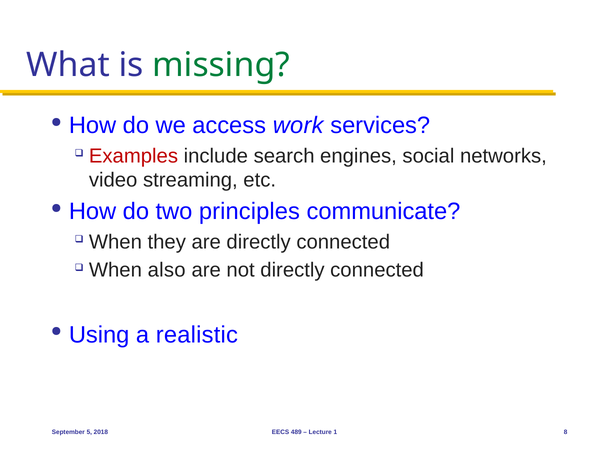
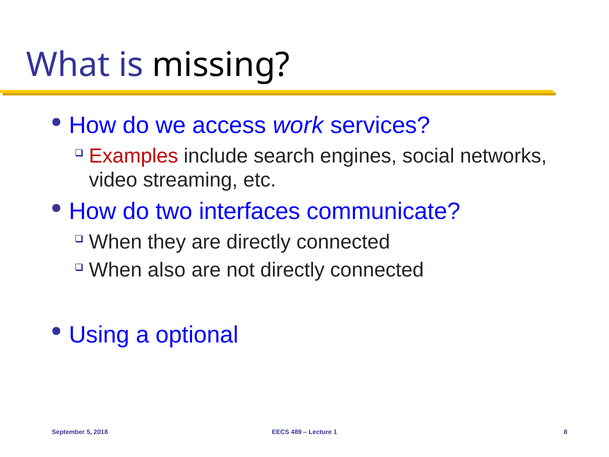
missing colour: green -> black (221, 65)
principles: principles -> interfaces (250, 211)
realistic: realistic -> optional (197, 335)
